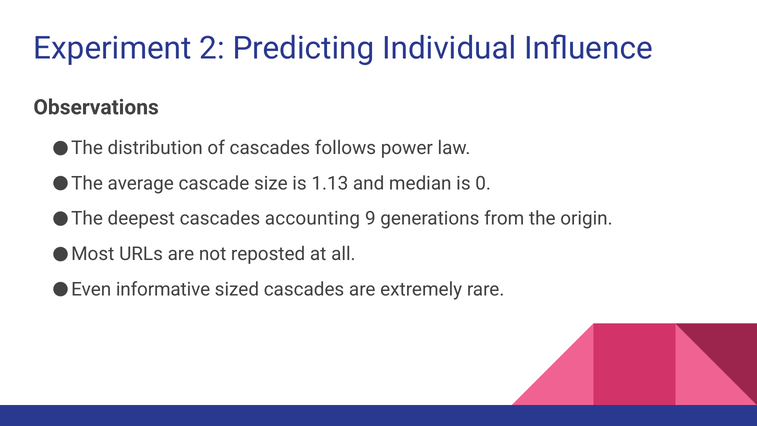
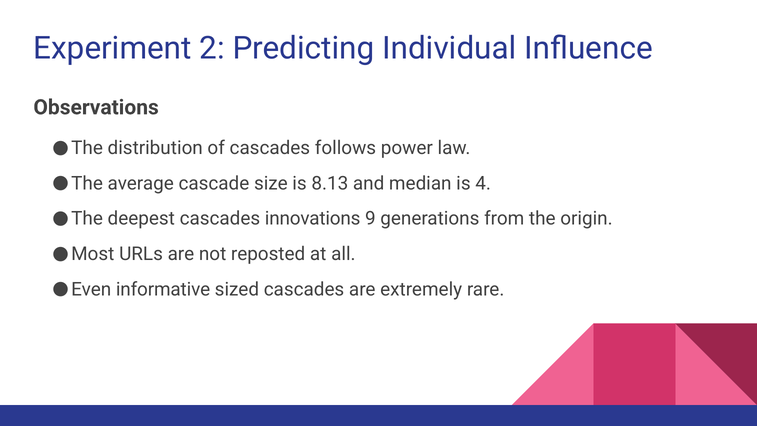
1.13: 1.13 -> 8.13 (330, 183)
0: 0 -> 4 (483, 183)
accounting: accounting -> innovations (313, 219)
